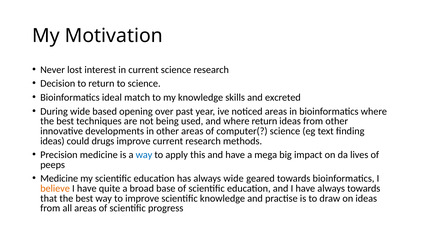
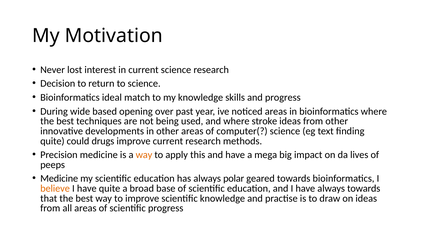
and excreted: excreted -> progress (283, 97)
where return: return -> stroke (264, 121)
ideas: ideas -> quite (52, 141)
way colour: blue -> orange (144, 155)
always wide: wide -> polar (234, 178)
